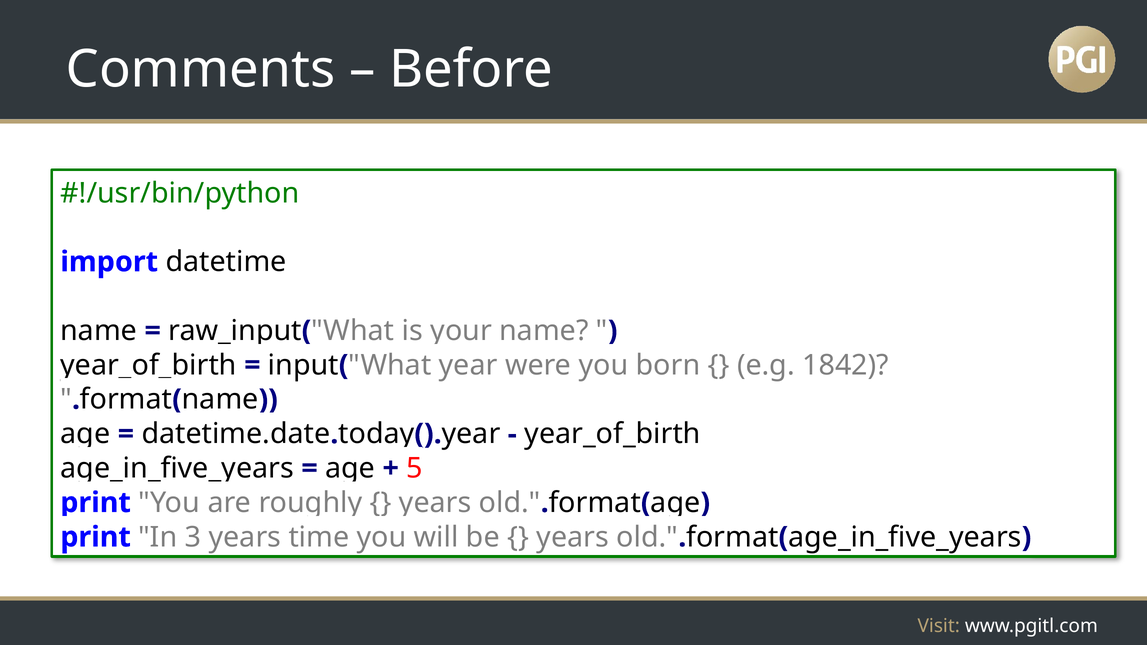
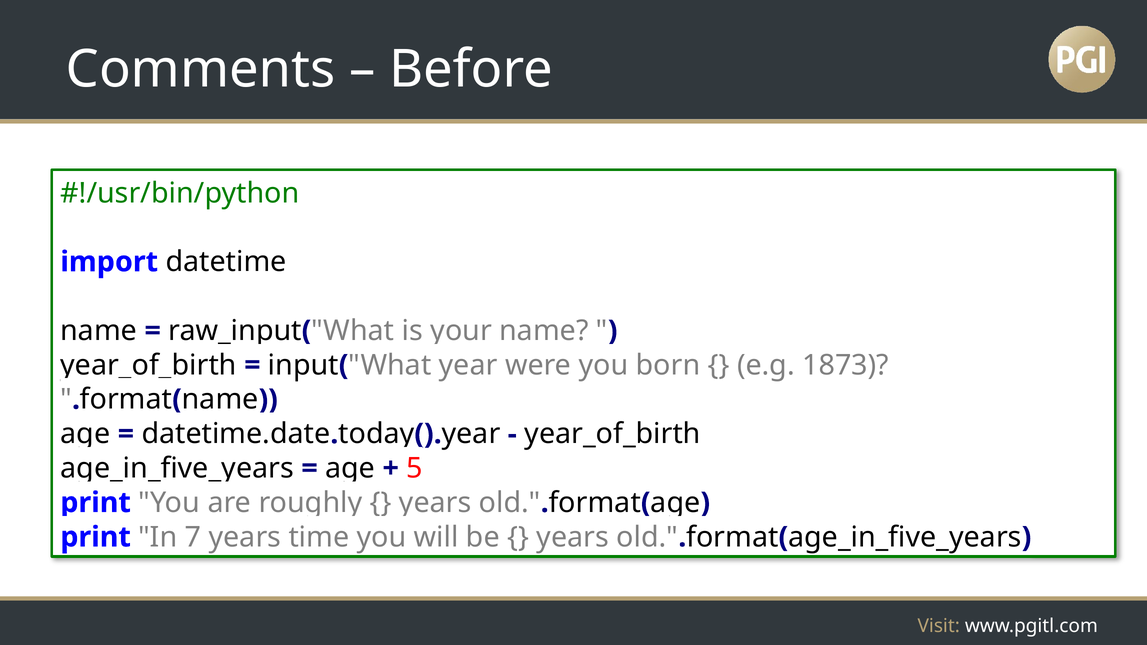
1842: 1842 -> 1873 (846, 365)
3: 3 -> 7 (193, 537)
